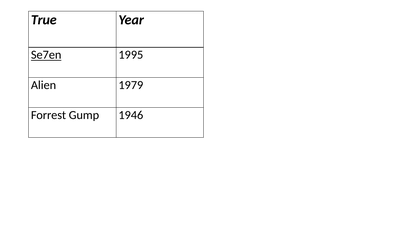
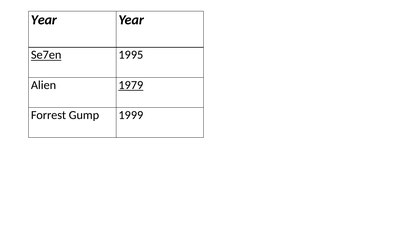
True: True -> Year (44, 20)
1979 underline: none -> present (131, 85)
1946: 1946 -> 1999 (131, 115)
